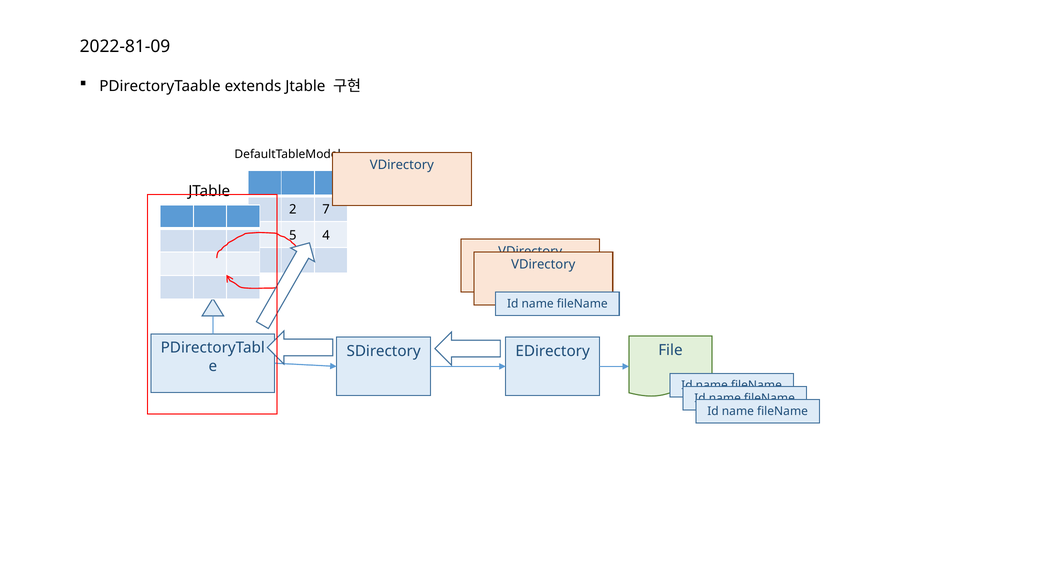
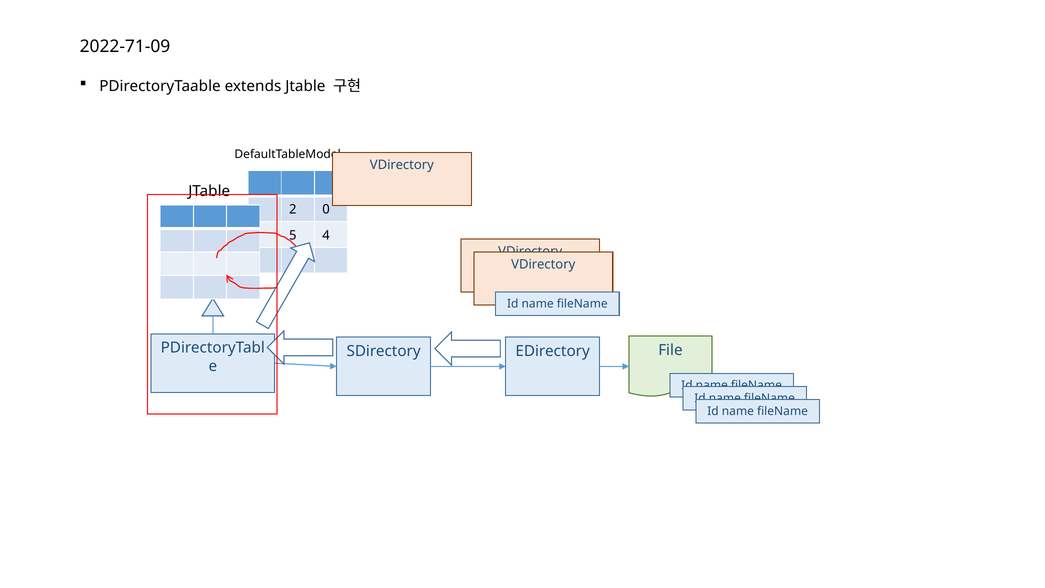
2022-81-09: 2022-81-09 -> 2022-71-09 (125, 47)
7: 7 -> 0 (326, 210)
